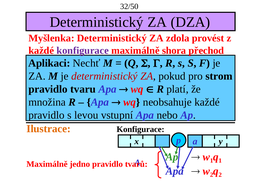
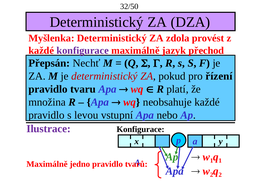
shora: shora -> jazyk (174, 51)
Aplikaci: Aplikaci -> Přepsán (49, 63)
strom: strom -> řízení (219, 76)
Ilustrace colour: orange -> purple (49, 129)
